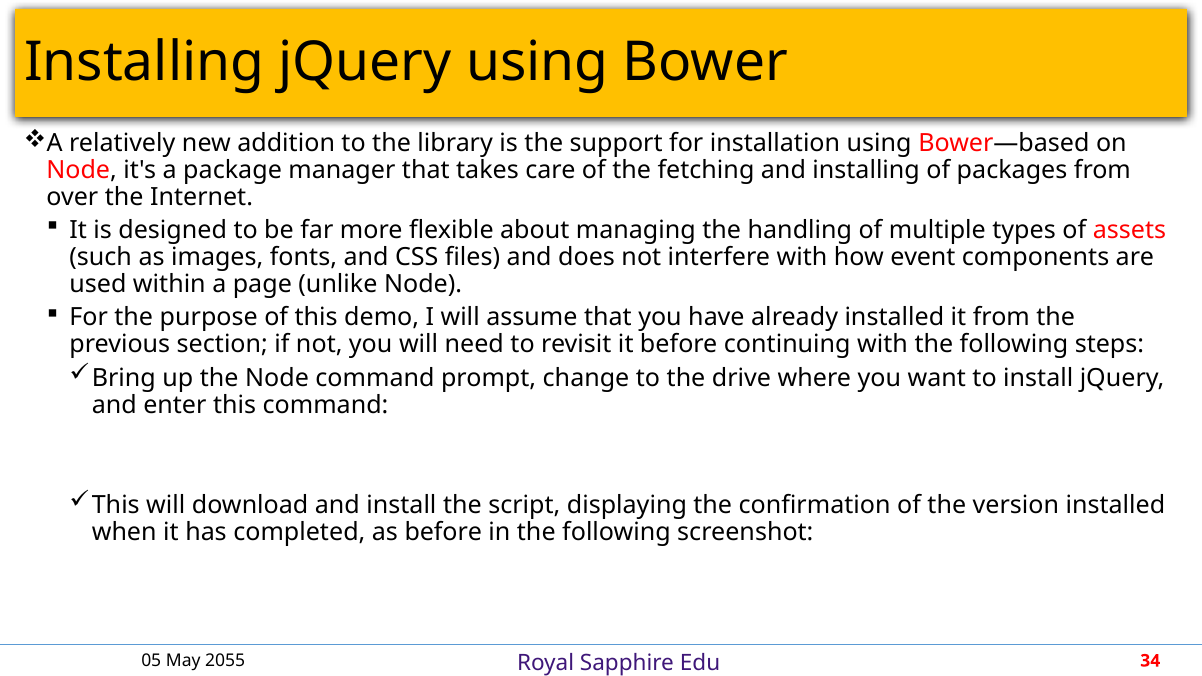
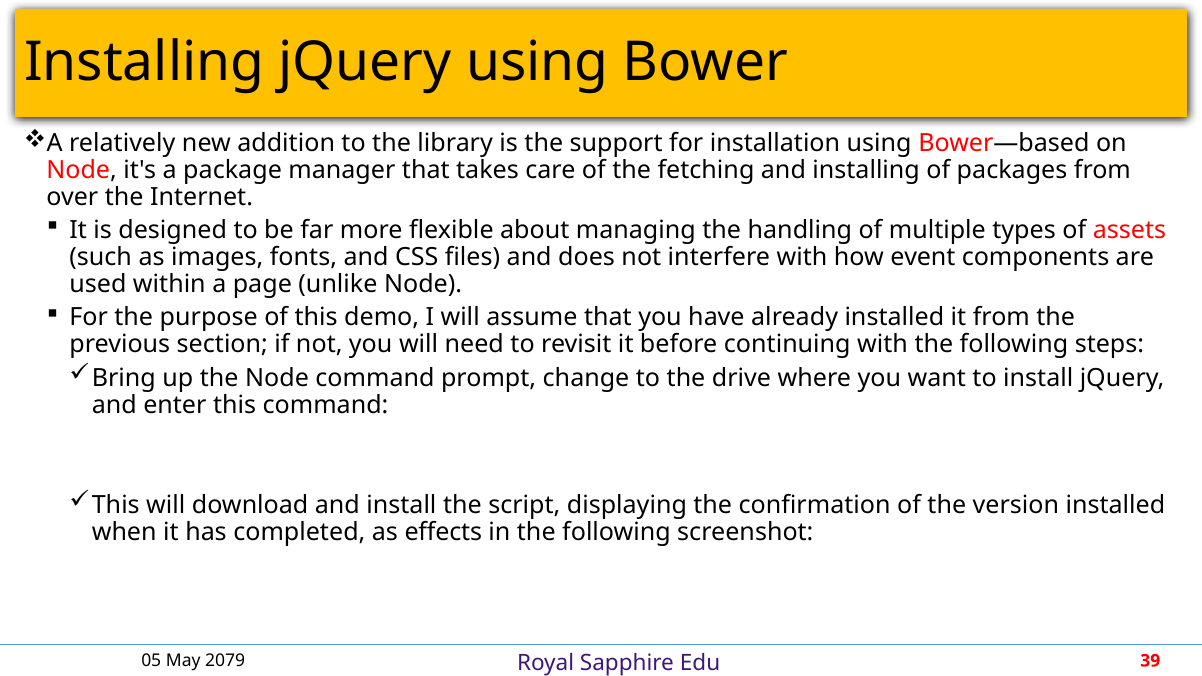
as before: before -> effects (443, 532)
2055: 2055 -> 2079 (225, 661)
34: 34 -> 39 (1150, 661)
